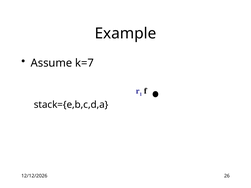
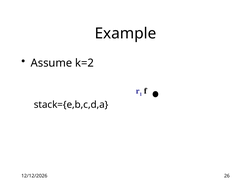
k=7: k=7 -> k=2 (84, 63)
